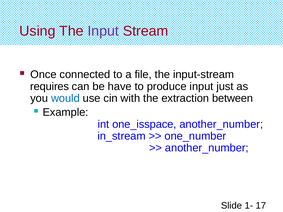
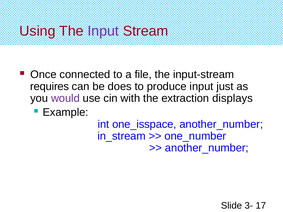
have: have -> does (120, 86)
would colour: blue -> purple (65, 98)
between: between -> displays (232, 98)
1-: 1- -> 3- (249, 206)
